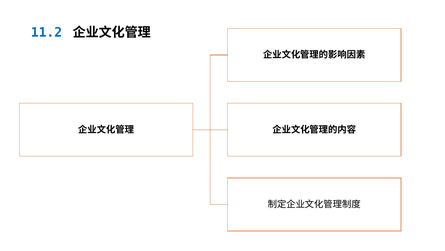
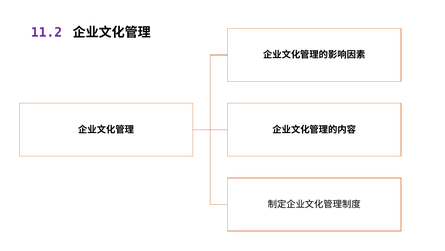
11.2 colour: blue -> purple (46, 32)
